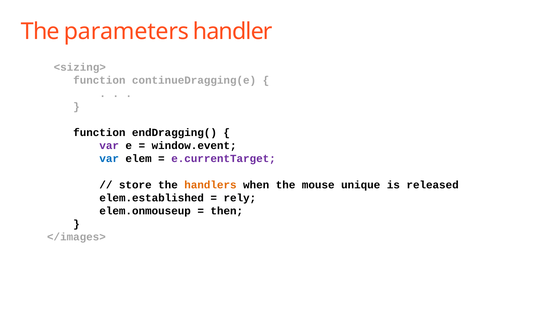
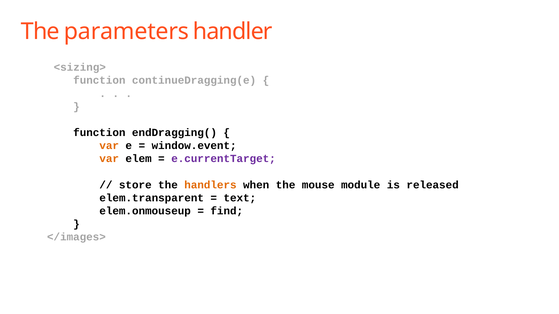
var colour: purple -> orange (109, 146)
var colour: blue -> orange (109, 159)
unique: unique -> module (361, 185)
elem.established: elem.established -> elem.transparent (152, 198)
rely: rely -> text (240, 198)
then: then -> find (227, 211)
